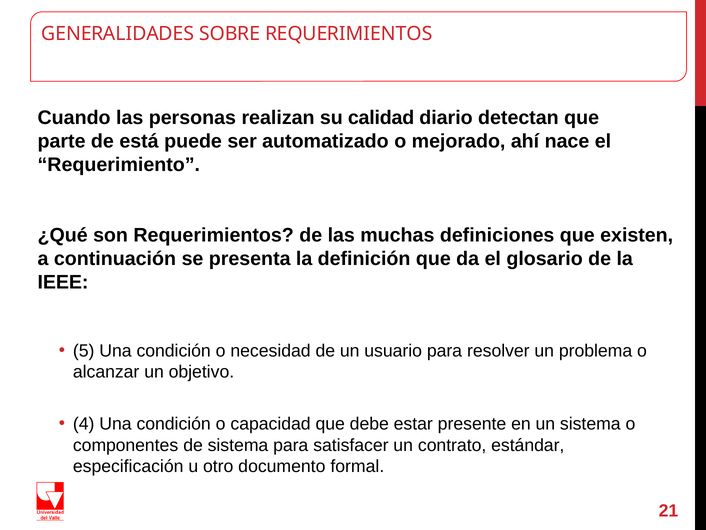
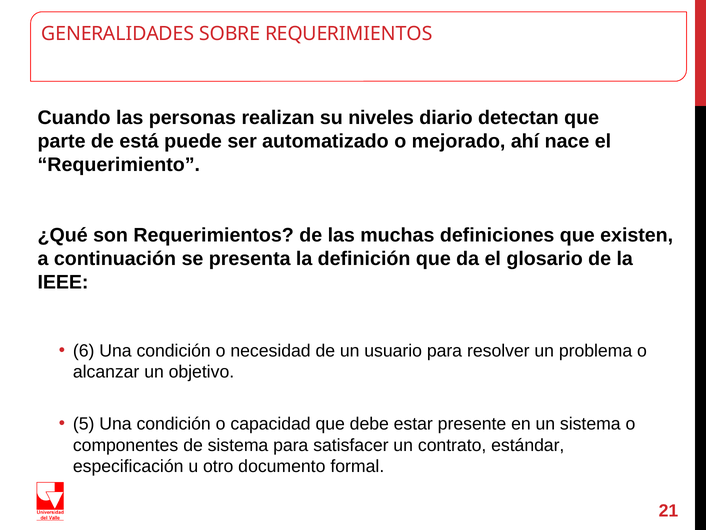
calidad: calidad -> niveles (381, 117)
5: 5 -> 6 (84, 350)
4: 4 -> 5 (84, 424)
